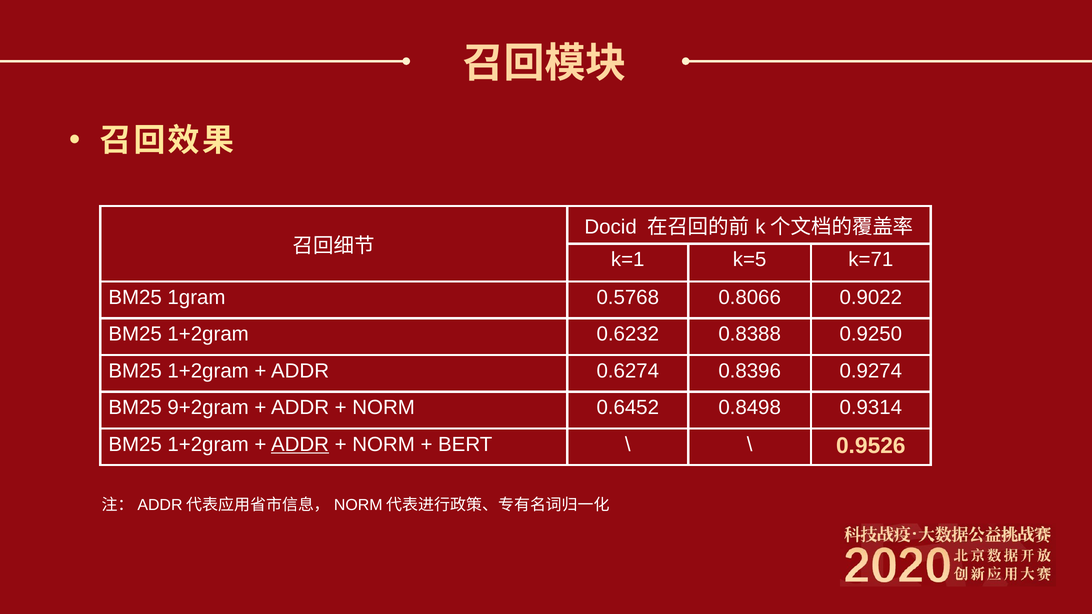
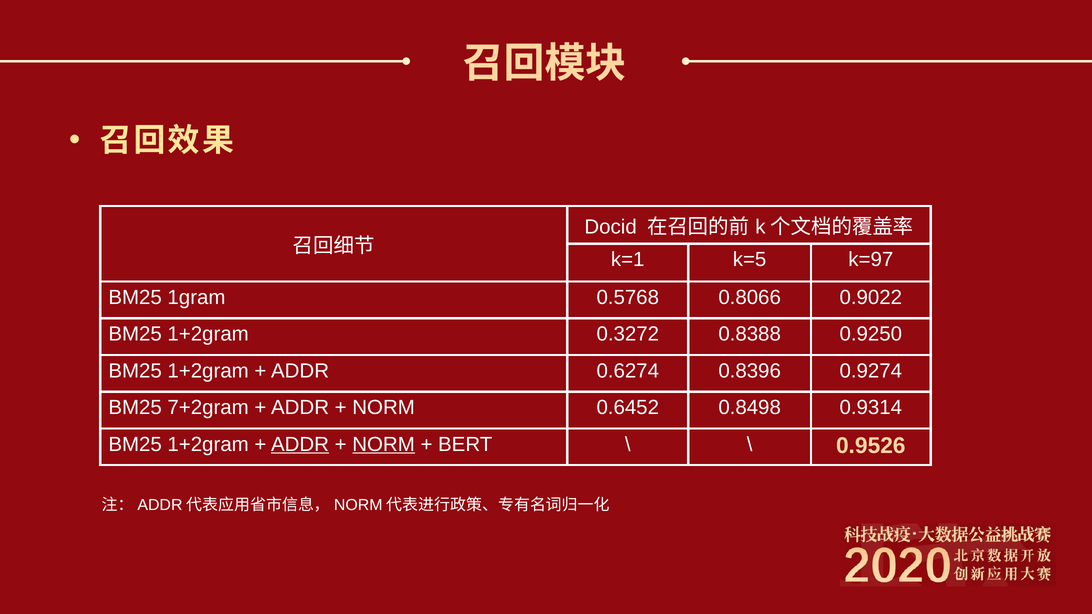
k=71: k=71 -> k=97 (871, 260)
0.6232: 0.6232 -> 0.3272 (628, 334)
9+2gram: 9+2gram -> 7+2gram (208, 408)
NORM underline: none -> present (384, 444)
